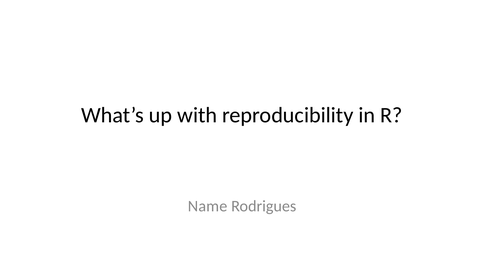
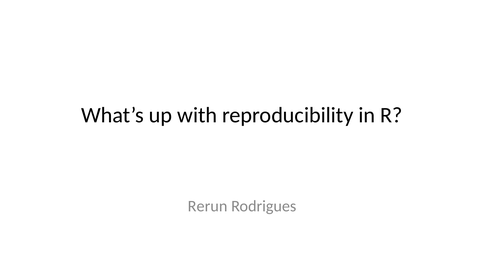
Name: Name -> Rerun (208, 206)
